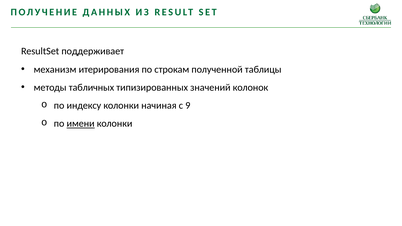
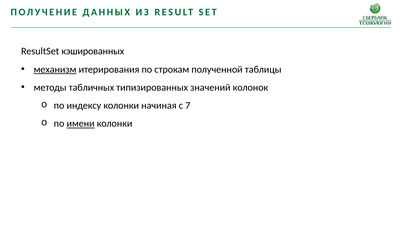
поддерживает: поддерживает -> кэшированных (93, 51)
механизм underline: none -> present (55, 69)
9: 9 -> 7 (188, 106)
